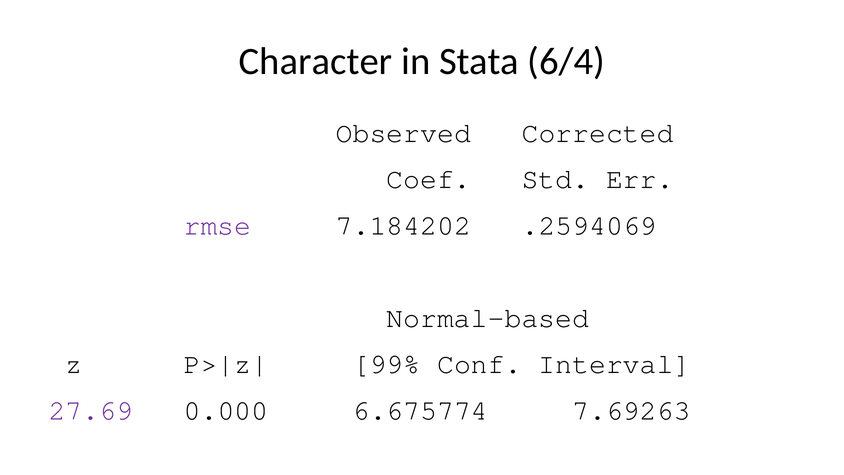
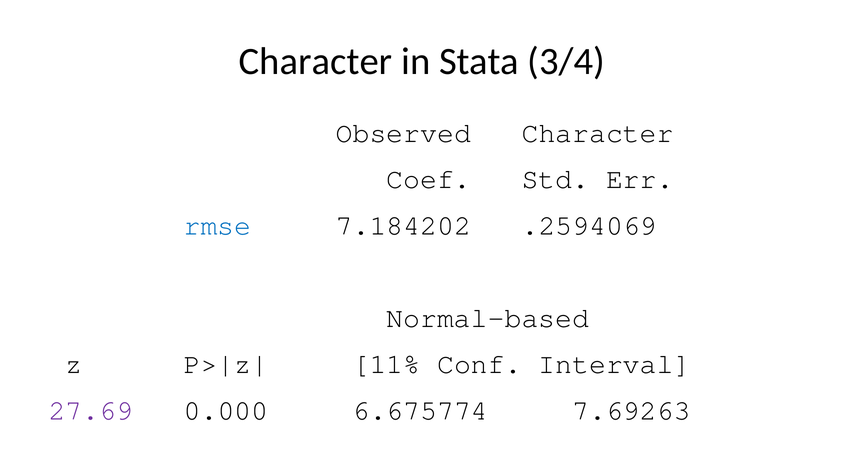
6/4: 6/4 -> 3/4 (566, 61)
Observed Corrected: Corrected -> Character (598, 133)
rmse colour: purple -> blue (217, 225)
99%: 99% -> 11% (386, 364)
